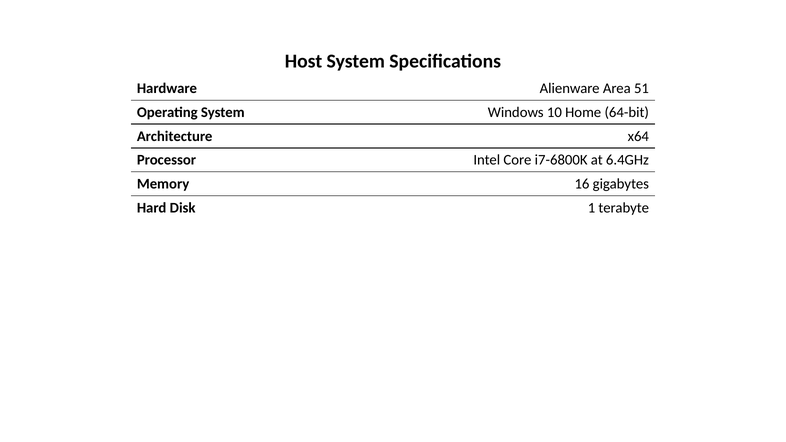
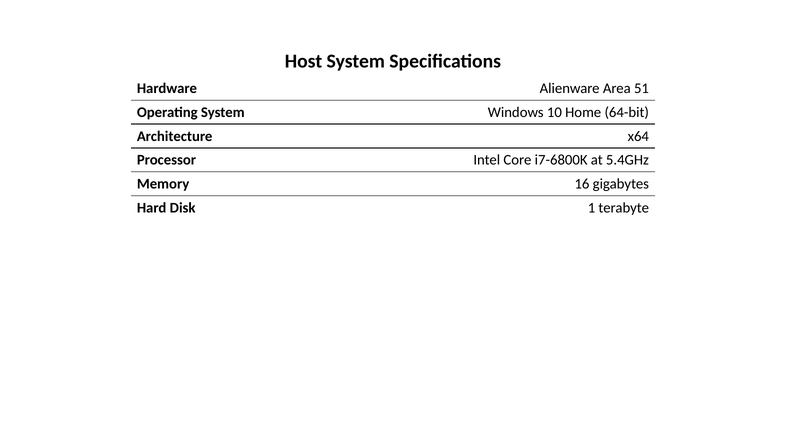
6.4GHz: 6.4GHz -> 5.4GHz (627, 160)
